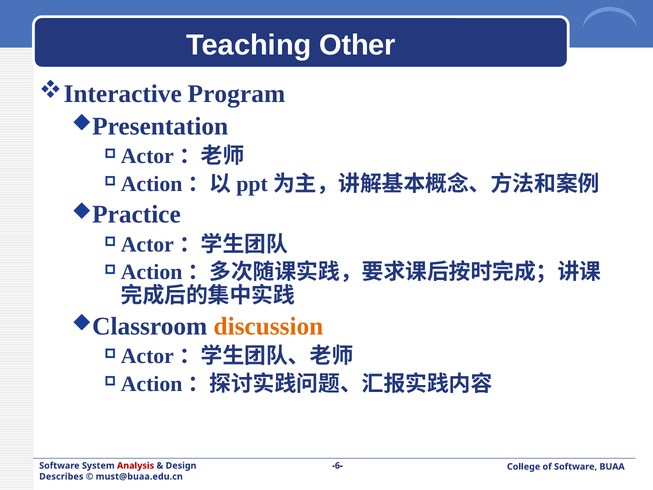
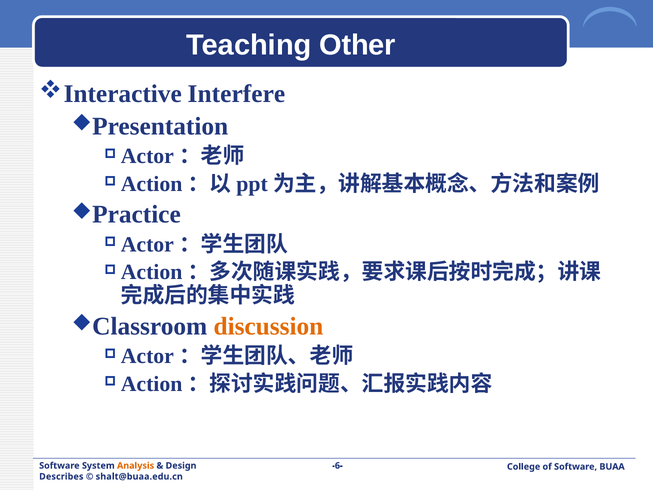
Program: Program -> Interfere (236, 94)
Analysis colour: red -> orange (136, 465)
must@buaa.edu.cn: must@buaa.edu.cn -> shalt@buaa.edu.cn (139, 476)
